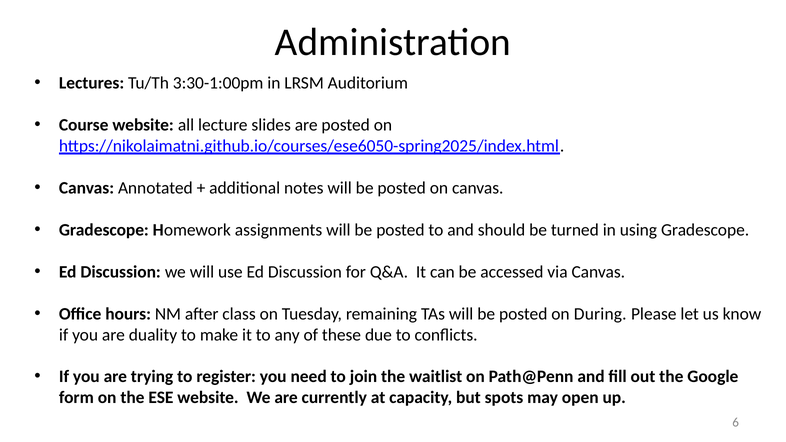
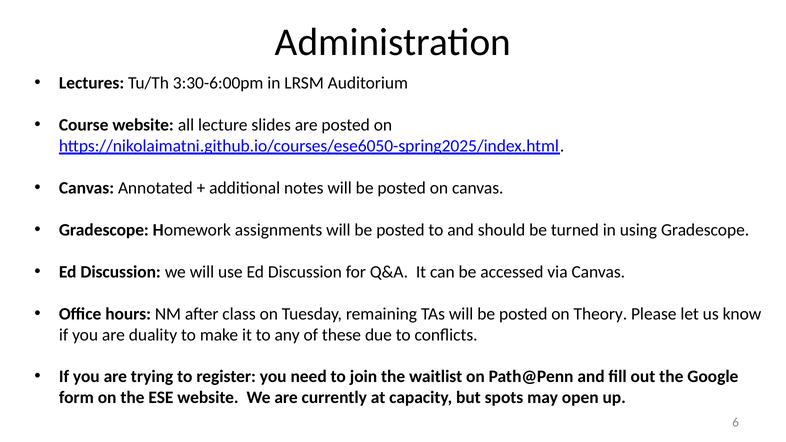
3:30-1:00pm: 3:30-1:00pm -> 3:30-6:00pm (218, 83)
During: During -> Theory (600, 314)
